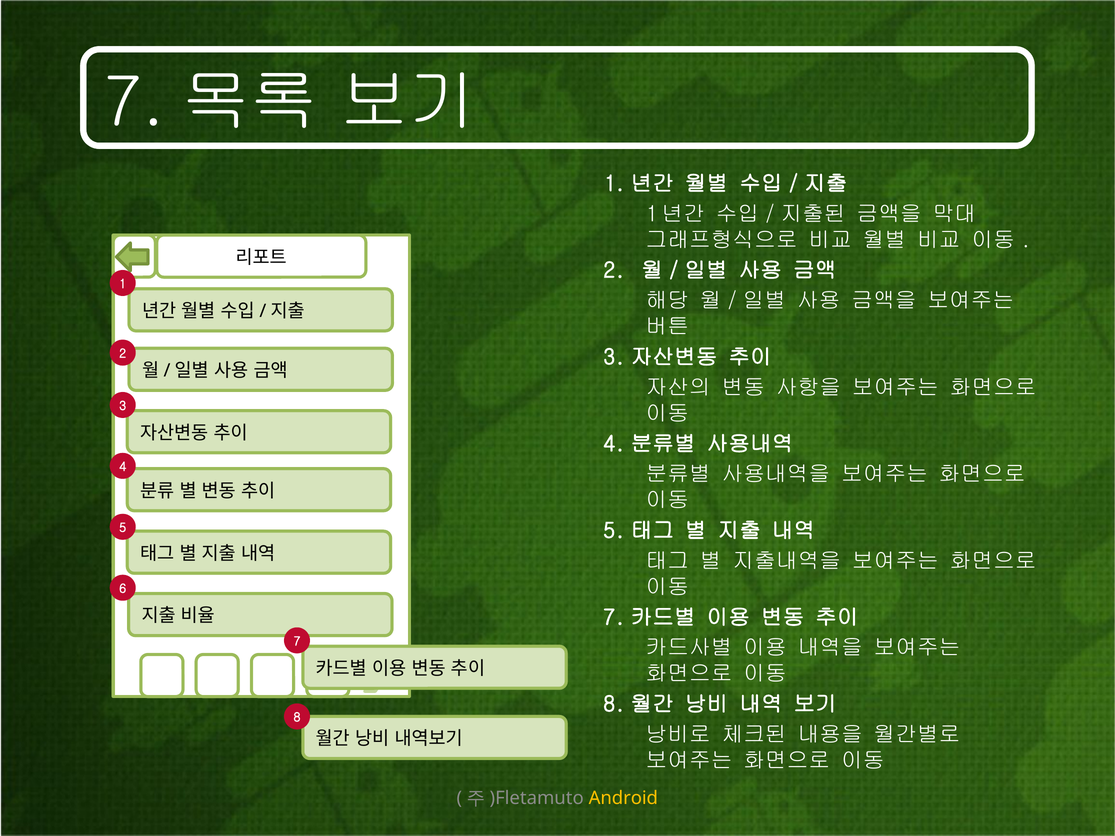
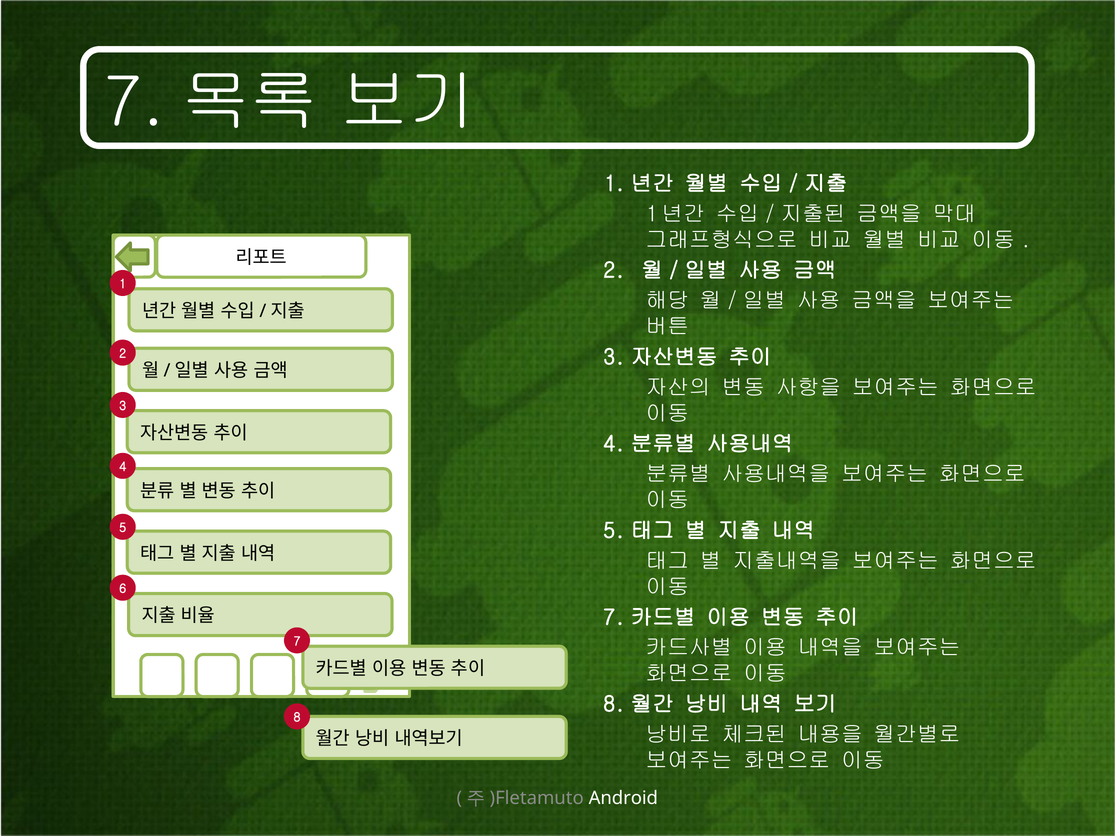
Android colour: yellow -> white (623, 799)
